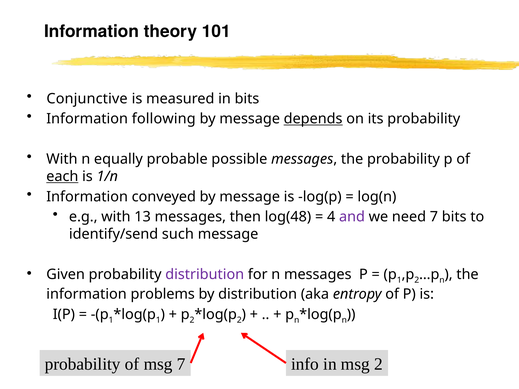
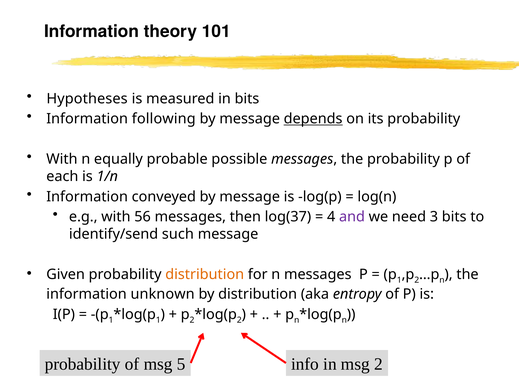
Conjunctive: Conjunctive -> Hypotheses (87, 99)
each underline: present -> none (62, 177)
13: 13 -> 56 (143, 217)
log(48: log(48 -> log(37 (288, 217)
need 7: 7 -> 3 (434, 217)
distribution colour: purple -> orange (205, 275)
problems: problems -> unknown (163, 294)
msg 7: 7 -> 5 (181, 364)
